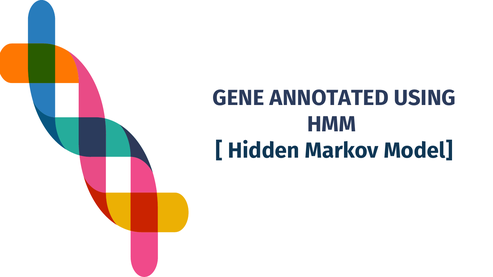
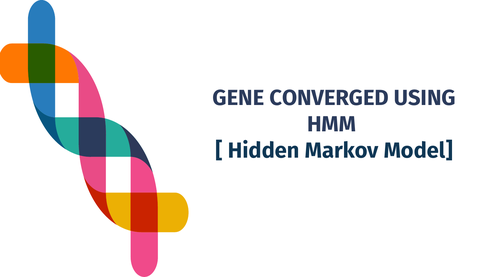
ANNOTATED: ANNOTATED -> CONVERGED (329, 98)
